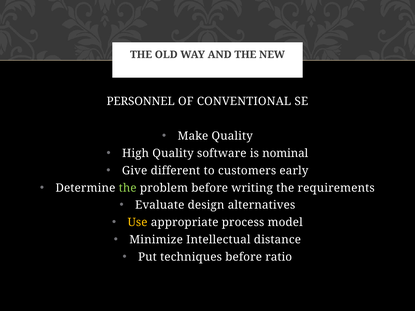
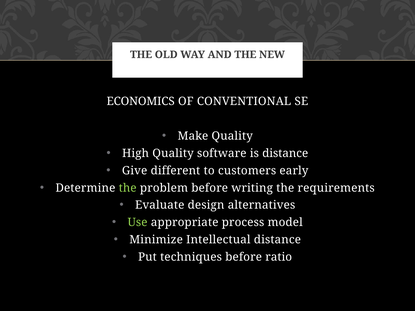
PERSONNEL: PERSONNEL -> ECONOMICS (141, 102)
is nominal: nominal -> distance (285, 153)
Use colour: yellow -> light green (138, 223)
